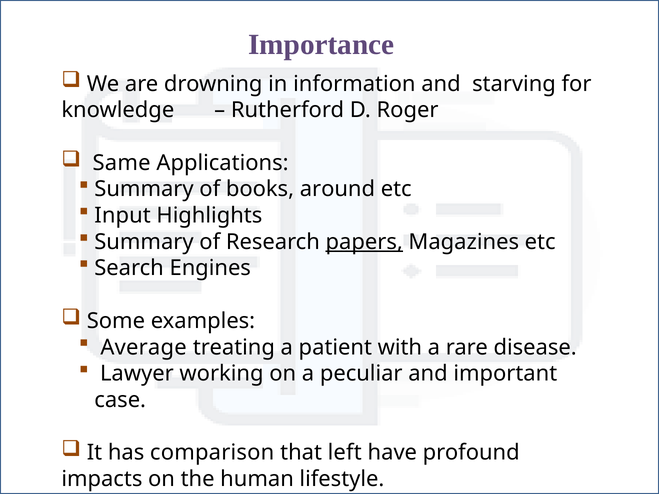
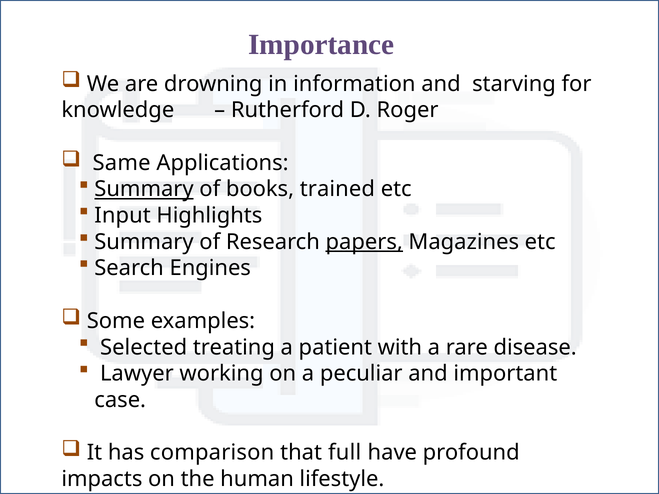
Summary underline: none -> present (144, 189)
around: around -> trained (337, 189)
Average: Average -> Selected (144, 347)
left: left -> full (345, 453)
